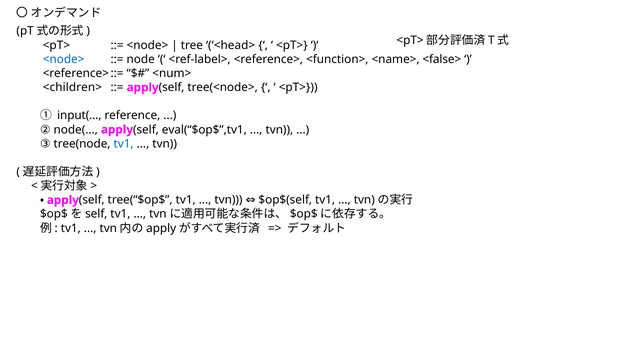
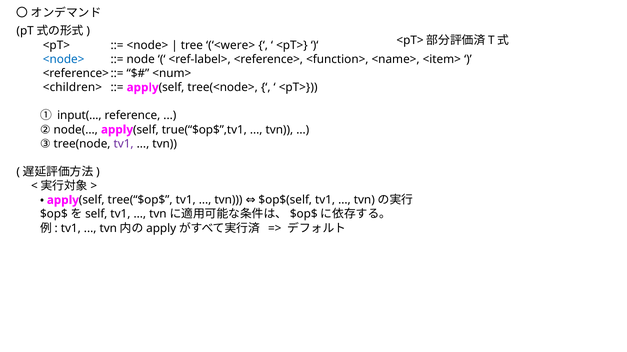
<head>: <head> -> <were> (231, 45)
<false>: <false> -> <item> (442, 59)
eval(“$op$”,tv1: eval(“$op$”,tv1 -> true(“$op$”,tv1 (204, 130)
tv1 colour: blue -> purple (124, 144)
